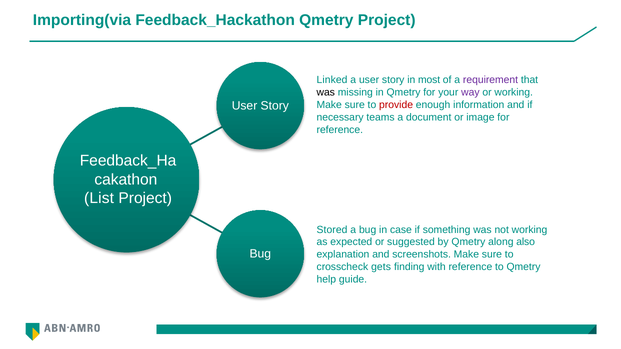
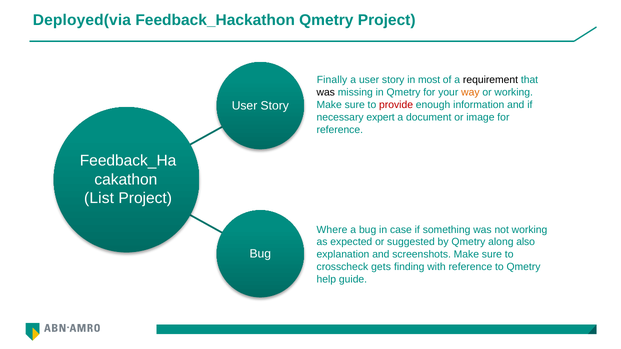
Importing(via: Importing(via -> Deployed(via (82, 20)
Linked: Linked -> Finally (332, 80)
requirement colour: purple -> black (491, 80)
way colour: purple -> orange (470, 92)
teams: teams -> expert (381, 117)
Stored: Stored -> Where (332, 230)
